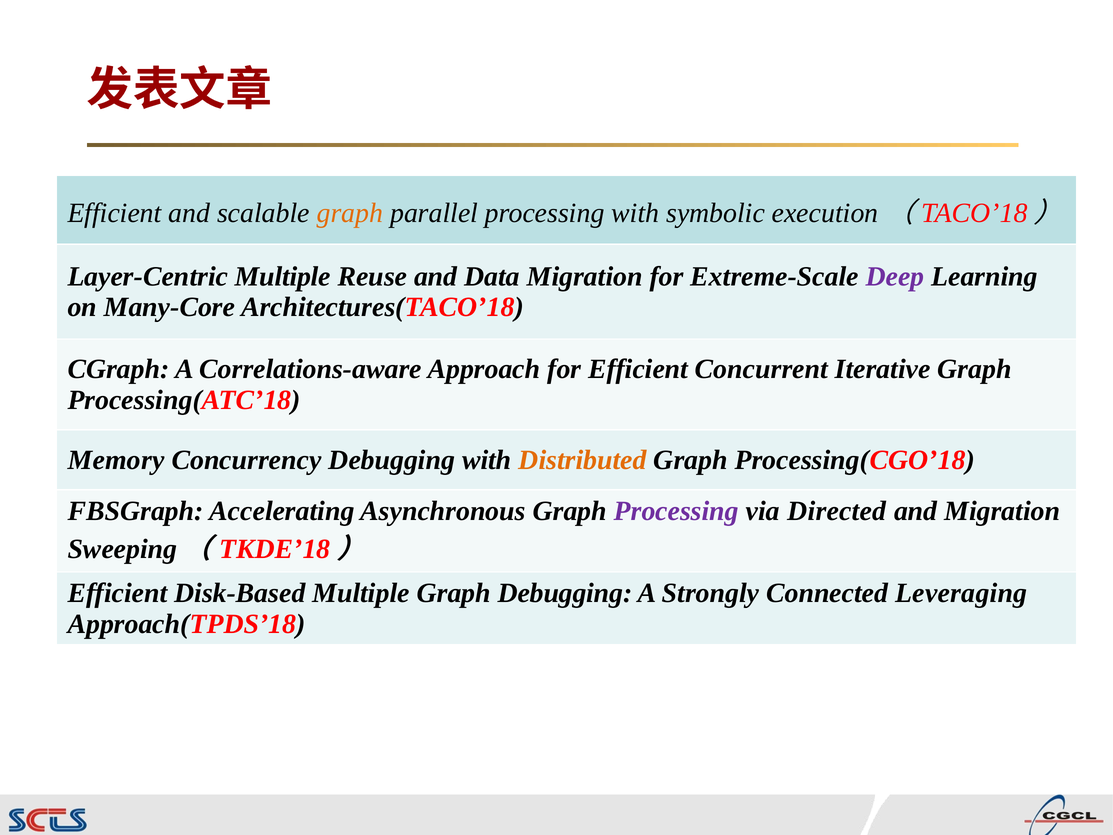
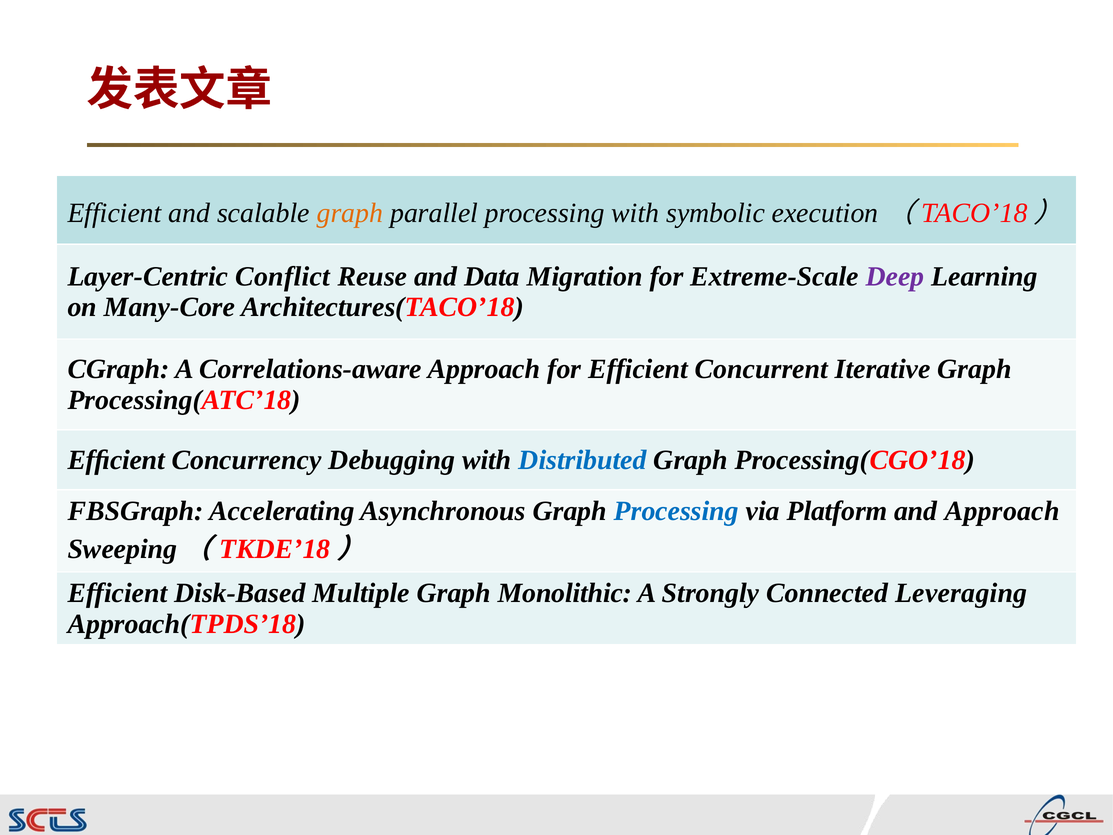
Layer-Centric Multiple: Multiple -> Conflict (283, 276)
Memory: Memory -> Efﬁcient (116, 460)
Distributed colour: orange -> blue (583, 460)
Processing colour: purple -> blue (676, 511)
Directed: Directed -> Platform (837, 511)
and Migration: Migration -> Approach (1002, 511)
Graph Debugging: Debugging -> Monolithic (565, 593)
